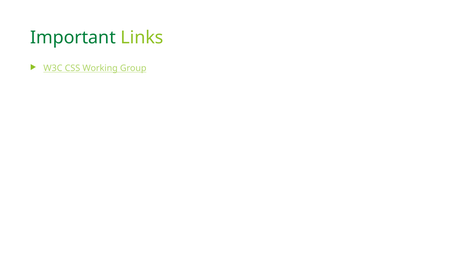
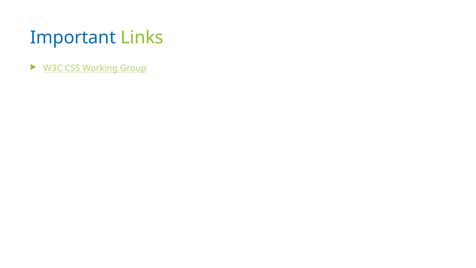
Important colour: green -> blue (73, 38)
